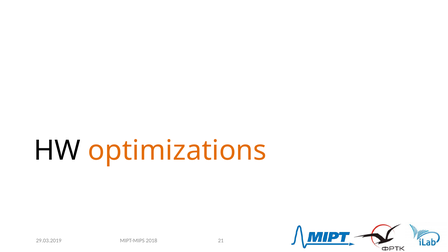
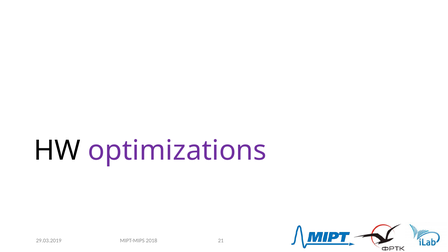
optimizations colour: orange -> purple (177, 151)
